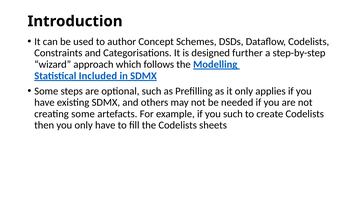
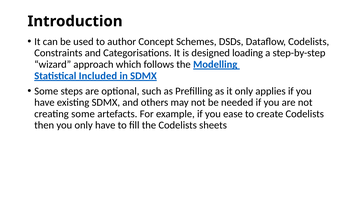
further: further -> loading (248, 53)
you such: such -> ease (233, 114)
